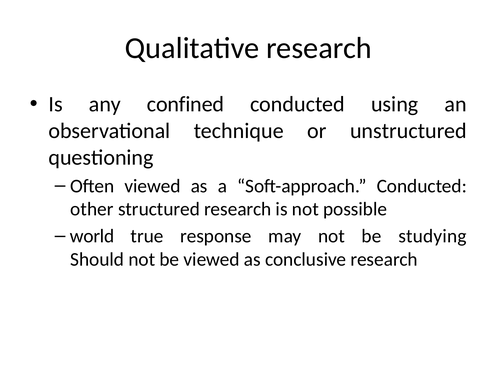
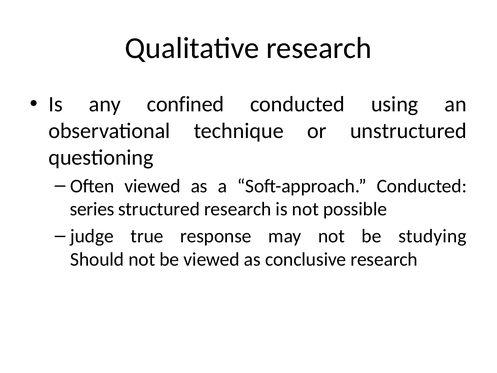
other: other -> series (92, 209)
world: world -> judge (92, 236)
